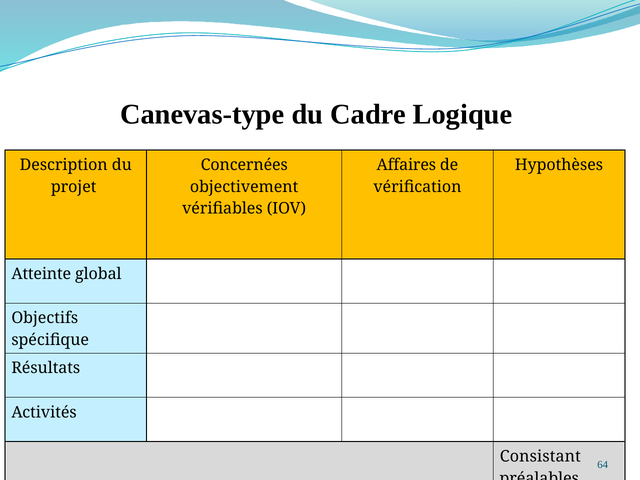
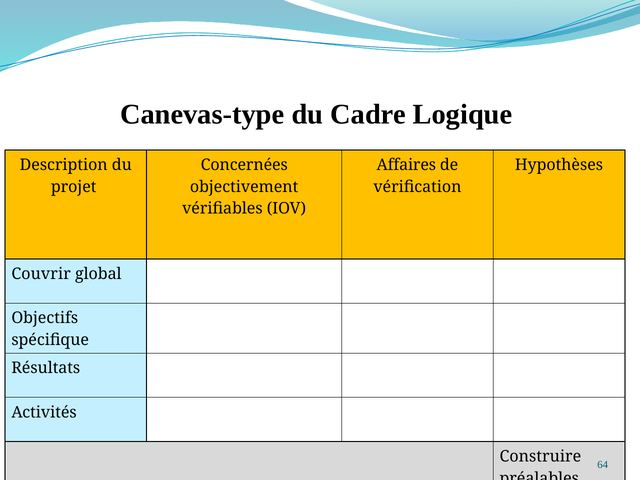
Atteinte: Atteinte -> Couvrir (41, 274)
Consistant: Consistant -> Construire (540, 457)
